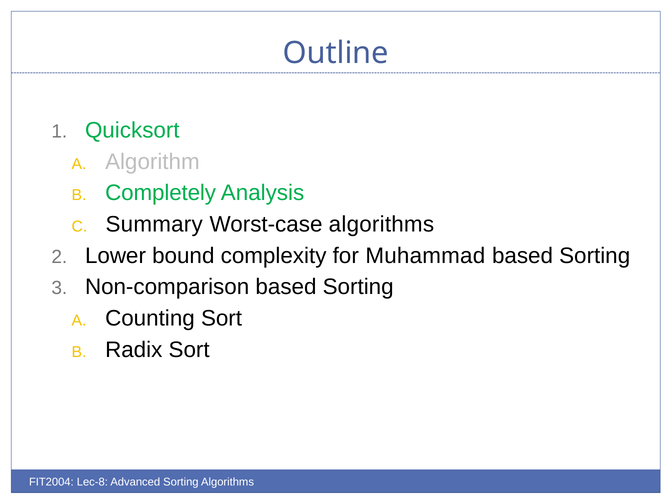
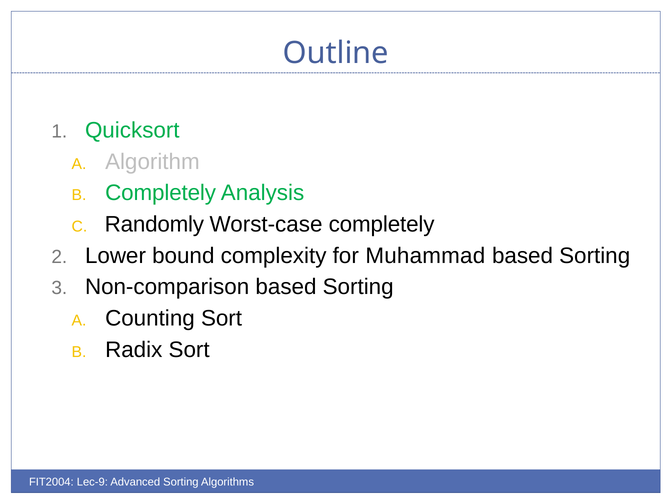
Summary: Summary -> Randomly (154, 224)
Worst-case algorithms: algorithms -> completely (382, 224)
Lec-8: Lec-8 -> Lec-9 (92, 482)
